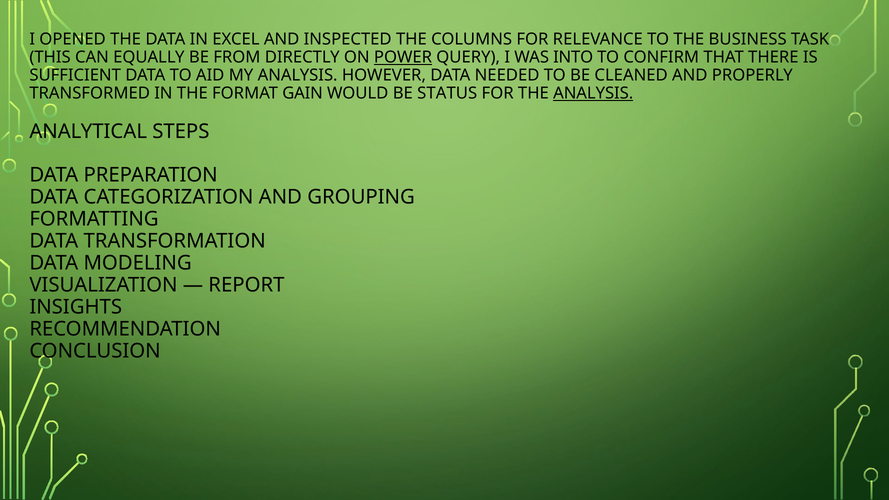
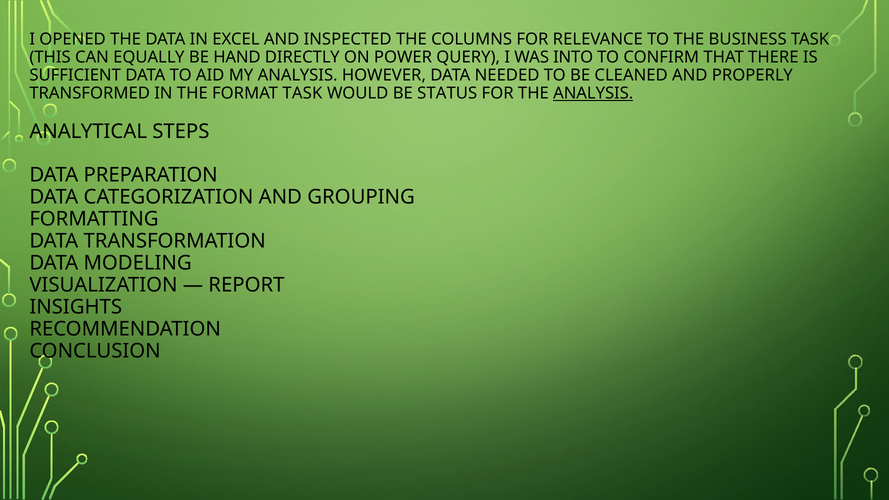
FROM: FROM -> HAND (237, 57)
POWER underline: present -> none (403, 57)
FORMAT GAIN: GAIN -> TASK (302, 93)
